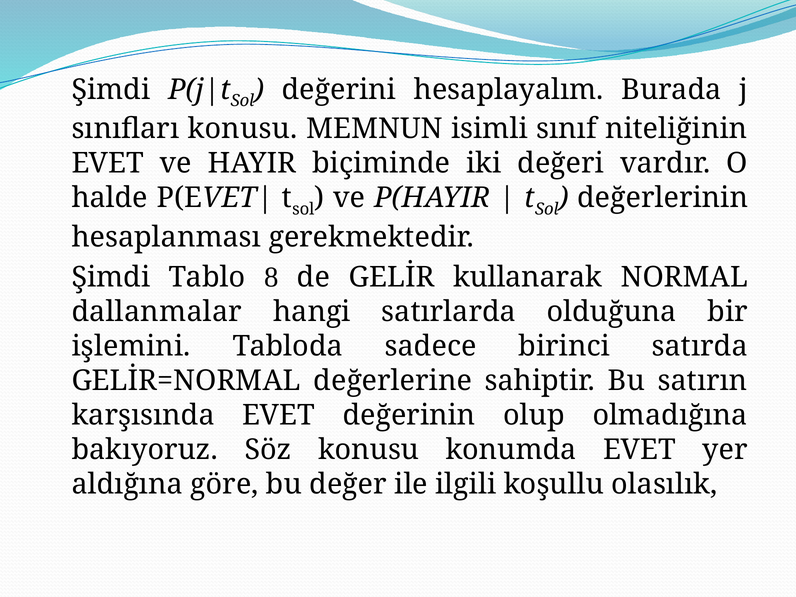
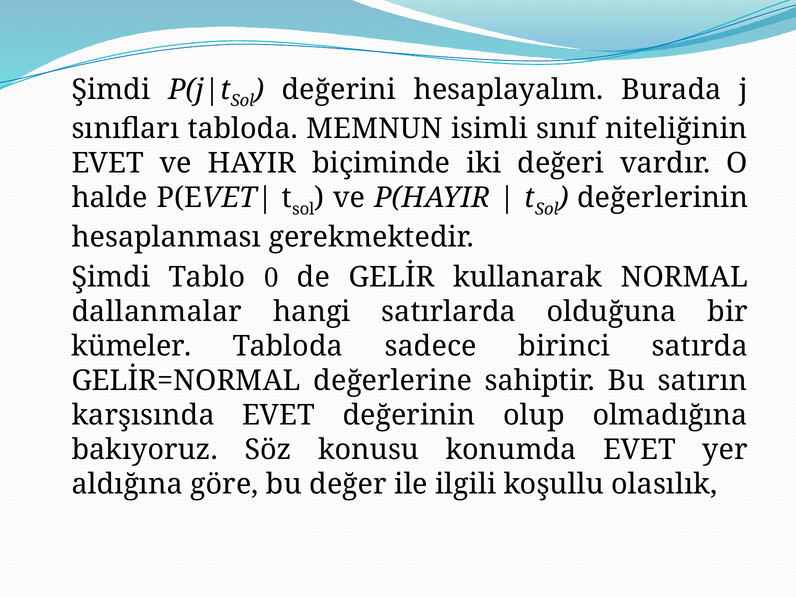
sınıfları konusu: konusu -> tabloda (243, 129)
8: 8 -> 0 (271, 277)
işlemini: işlemini -> kümeler (131, 346)
